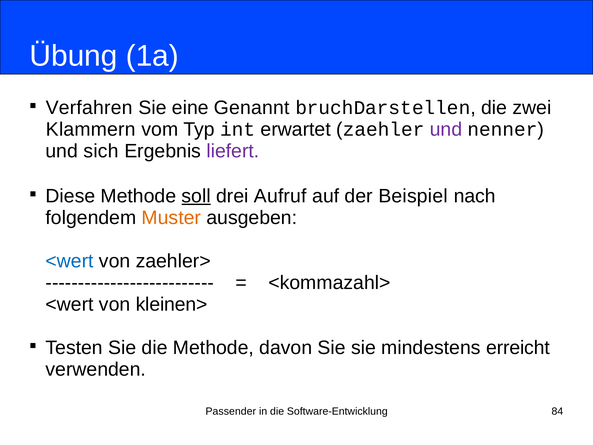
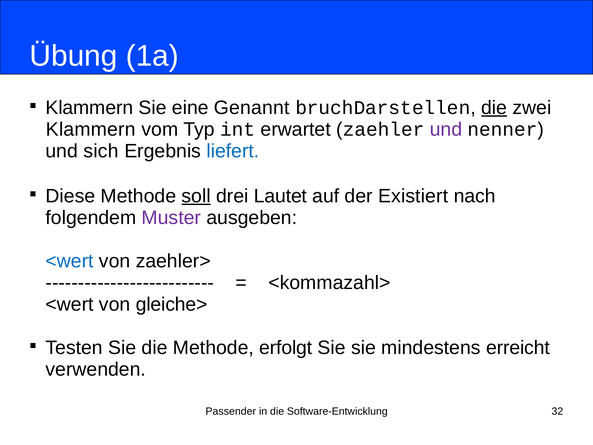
Verfahren: Verfahren -> Klammern (89, 108)
die underline: none -> present (494, 108)
liefert colour: purple -> blue (233, 151)
Aufruf: Aufruf -> Lautet (280, 196)
Beispiel: Beispiel -> Existiert (413, 196)
Muster colour: orange -> purple (171, 217)
kleinen>: kleinen> -> gleiche> (172, 304)
davon: davon -> erfolgt (286, 347)
84: 84 -> 32 (557, 411)
